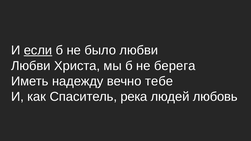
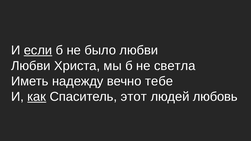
берега: берега -> светла (175, 66)
как underline: none -> present (37, 97)
река: река -> этот (134, 97)
